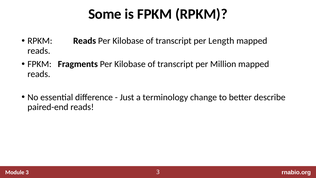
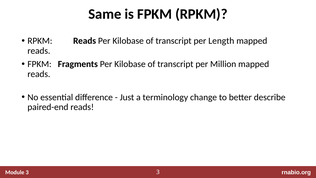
Some: Some -> Same (105, 14)
